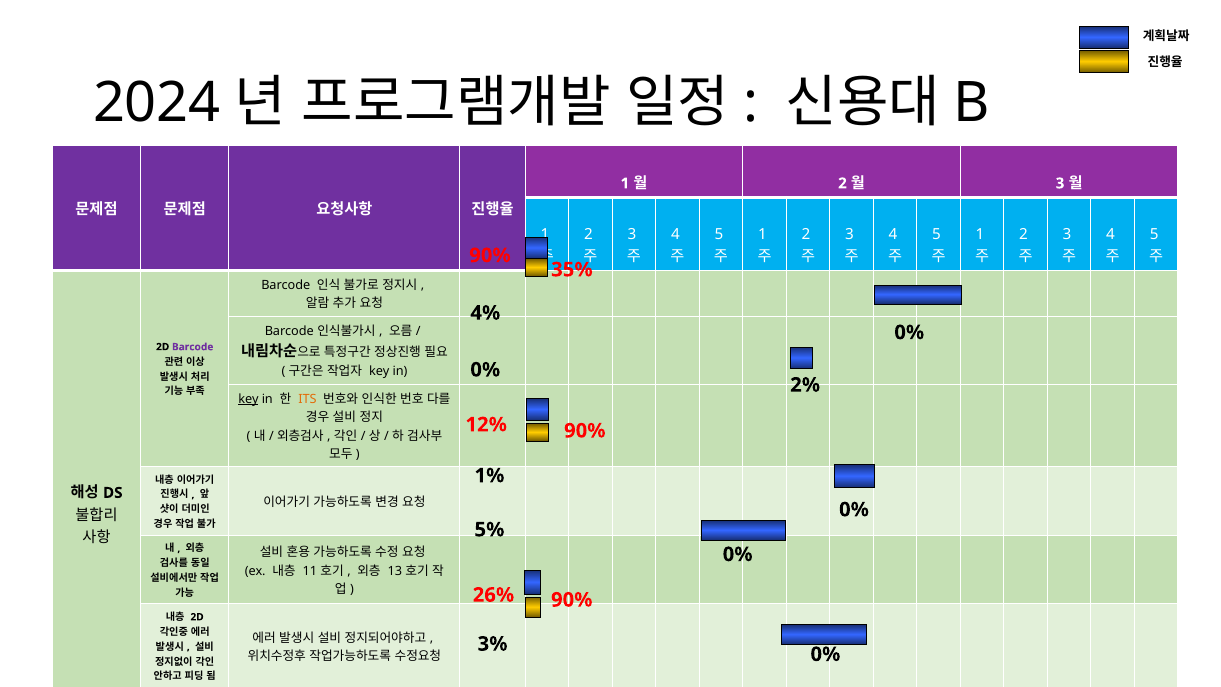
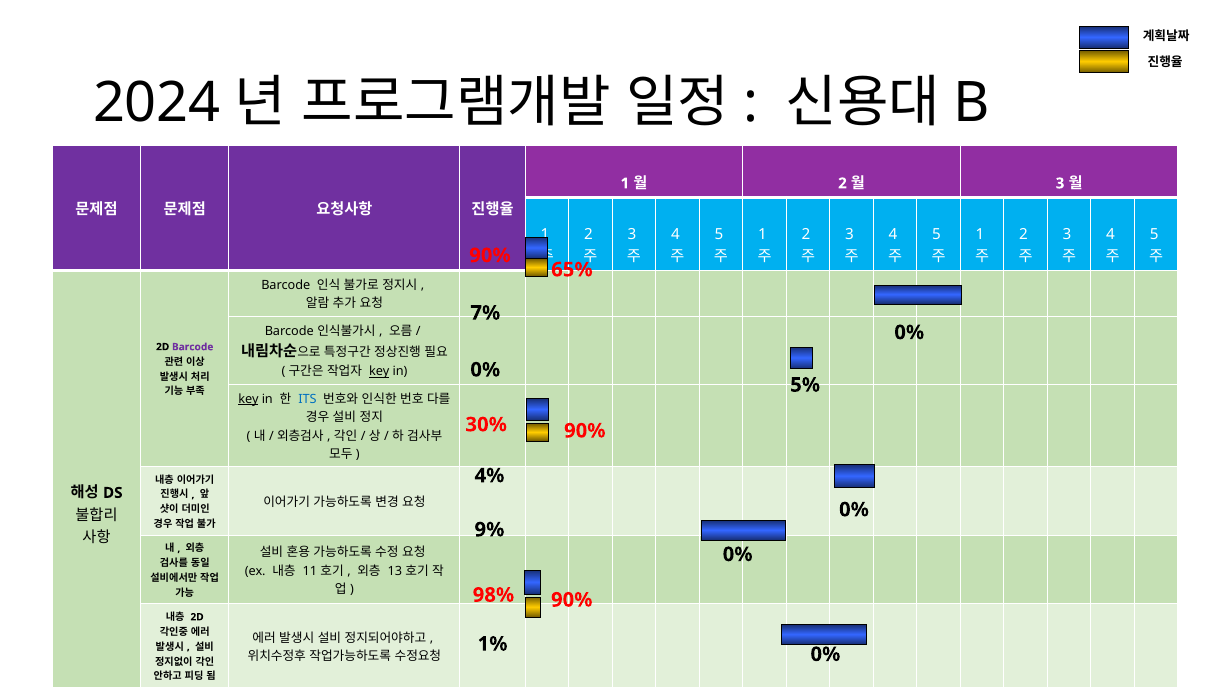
35%: 35% -> 65% (572, 270)
4%: 4% -> 7% (485, 313)
key underline: none -> present (379, 372)
2%: 2% -> 5% (805, 385)
ITS colour: orange -> blue (307, 399)
12%: 12% -> 30% (486, 425)
1%: 1% -> 4% (489, 475)
5%: 5% -> 9% (489, 530)
26%: 26% -> 98% (493, 595)
3%: 3% -> 1% (493, 644)
